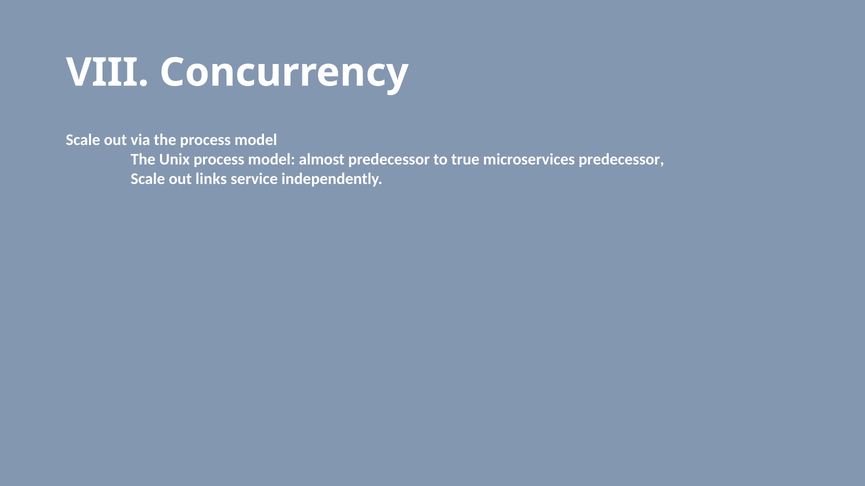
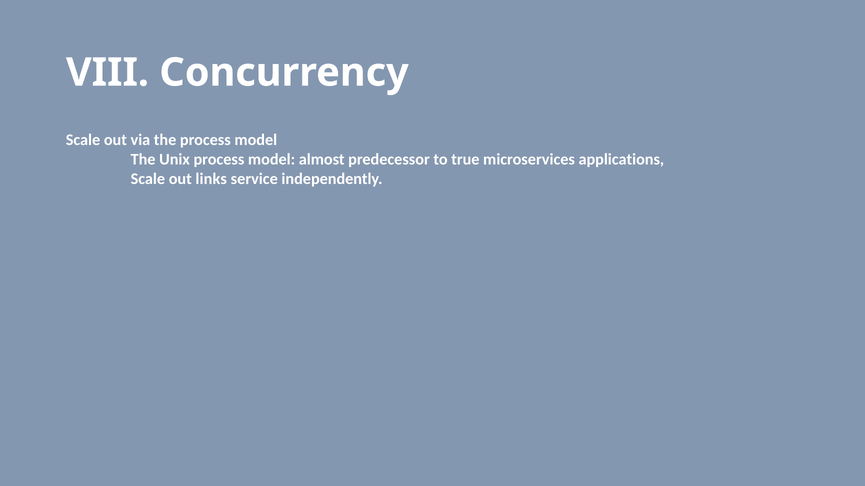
microservices predecessor: predecessor -> applications (621, 160)
